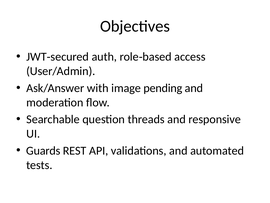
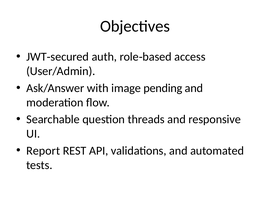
Guards: Guards -> Report (43, 150)
